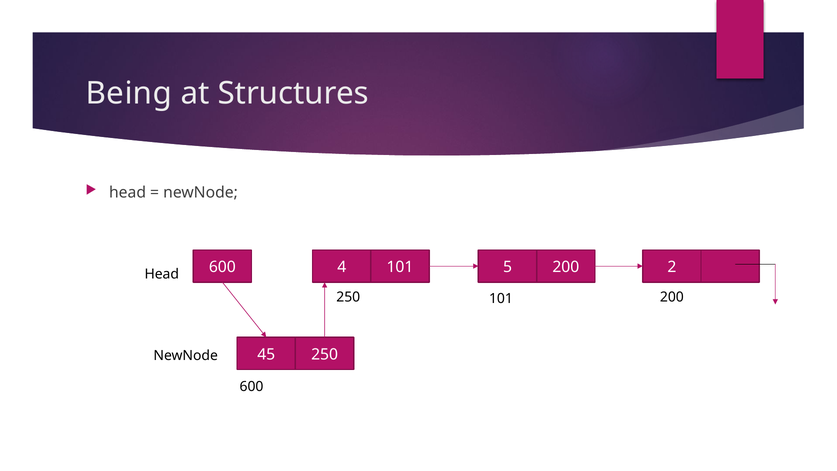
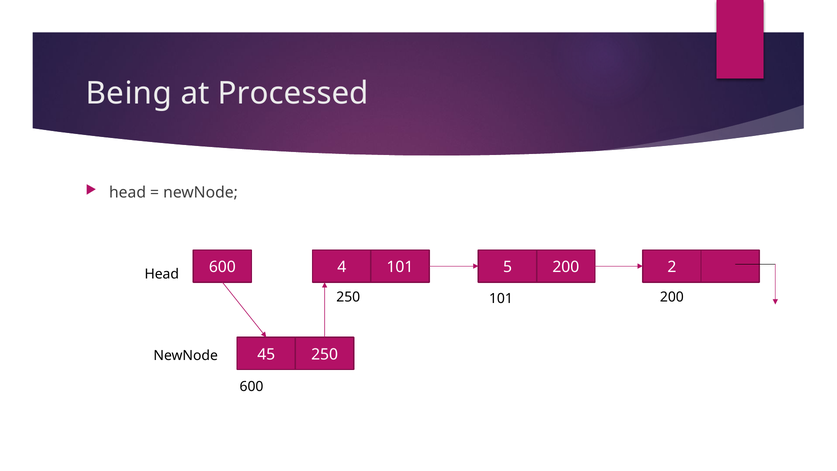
Structures: Structures -> Processed (293, 93)
